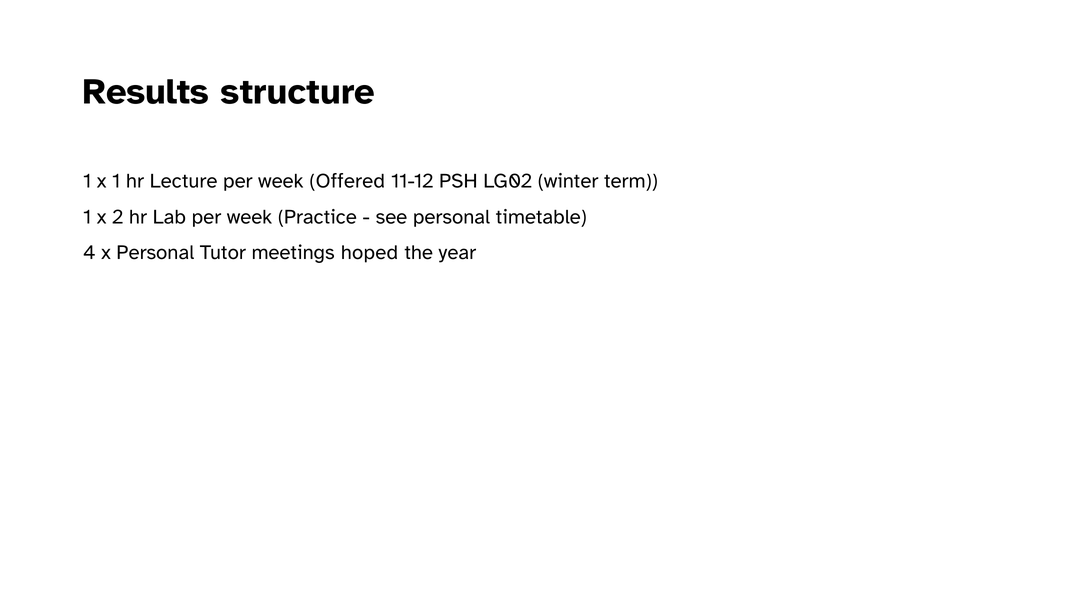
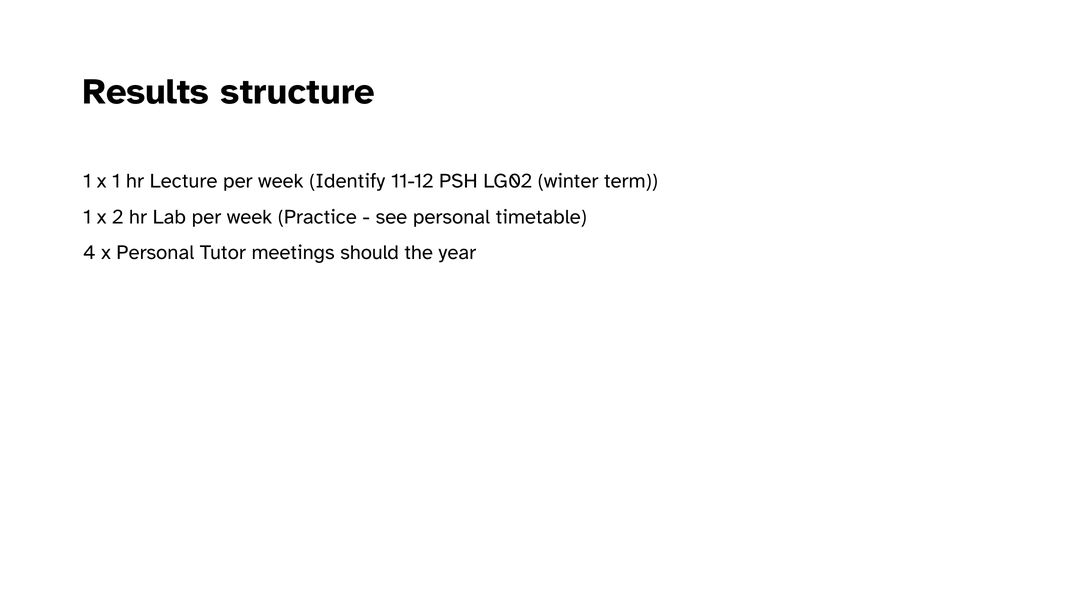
Offered: Offered -> Identify (347, 181)
hoped: hoped -> should (370, 253)
